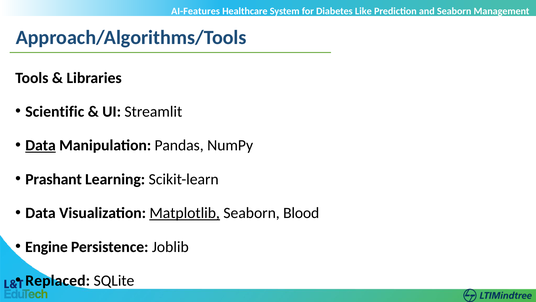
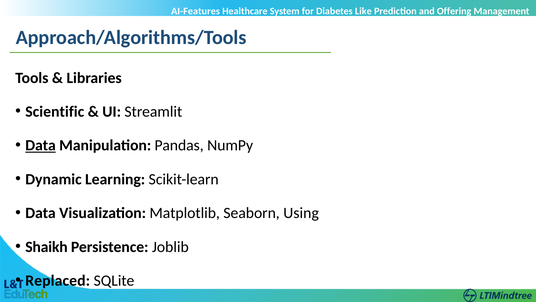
and Seaborn: Seaborn -> Offering (454, 11)
Prashant: Prashant -> Dynamic (53, 179)
Matplotlib underline: present -> none (185, 213)
Blood: Blood -> Using (301, 213)
Engine: Engine -> Shaikh (46, 246)
